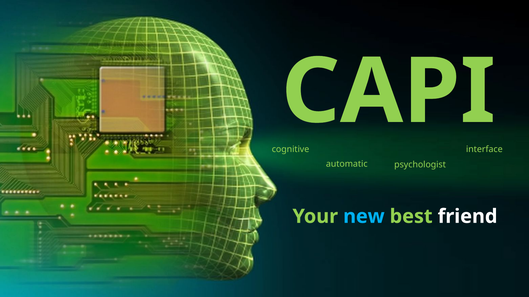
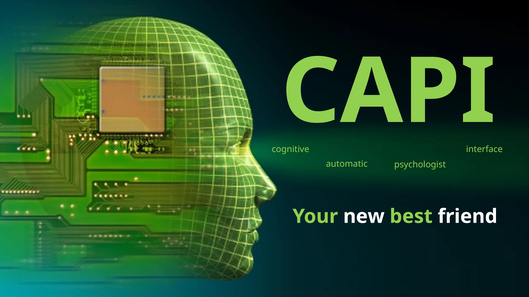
new colour: light blue -> white (364, 217)
